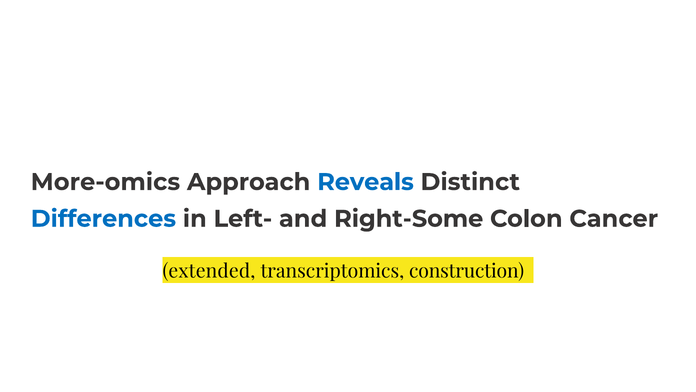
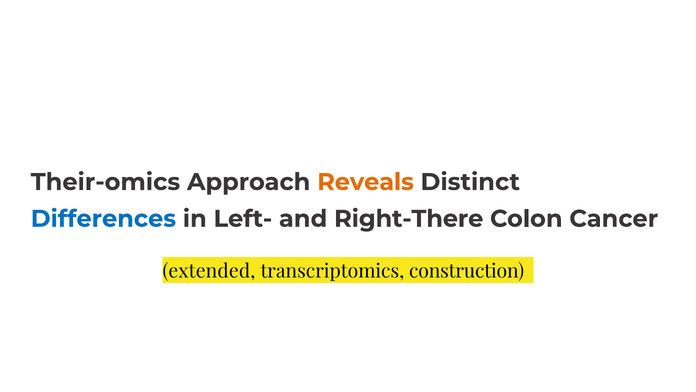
More-omics: More-omics -> Their-omics (105, 182)
Reveals colour: blue -> orange (366, 182)
Right-Some: Right-Some -> Right-There (409, 218)
